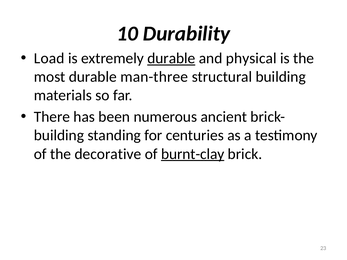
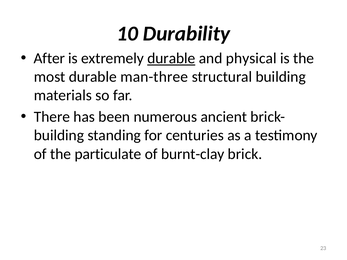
Load: Load -> After (49, 58)
decorative: decorative -> particulate (108, 154)
burnt-clay underline: present -> none (193, 154)
